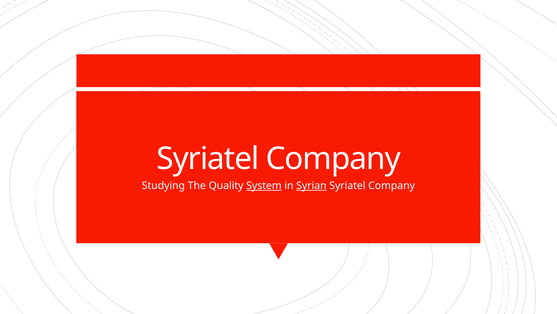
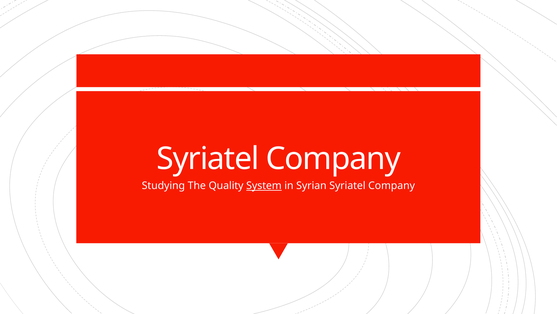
Syrian underline: present -> none (311, 185)
